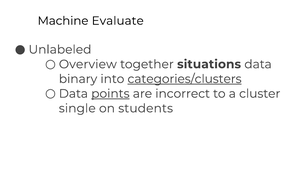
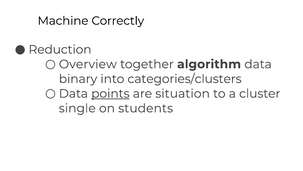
Evaluate: Evaluate -> Correctly (118, 21)
Unlabeled: Unlabeled -> Reduction (60, 49)
situations: situations -> algorithm (209, 64)
categories/clusters underline: present -> none (185, 79)
incorrect: incorrect -> situation (183, 93)
